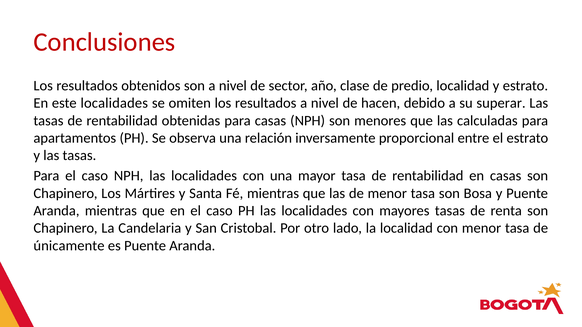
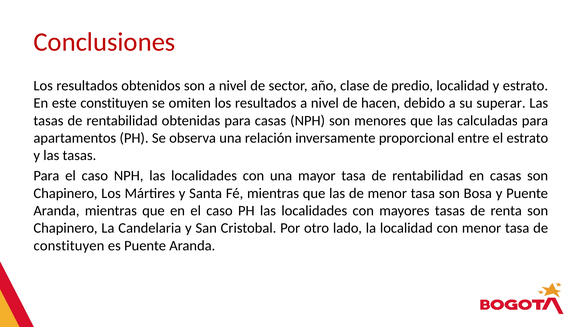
este localidades: localidades -> constituyen (114, 103)
únicamente: únicamente -> constituyen (69, 246)
